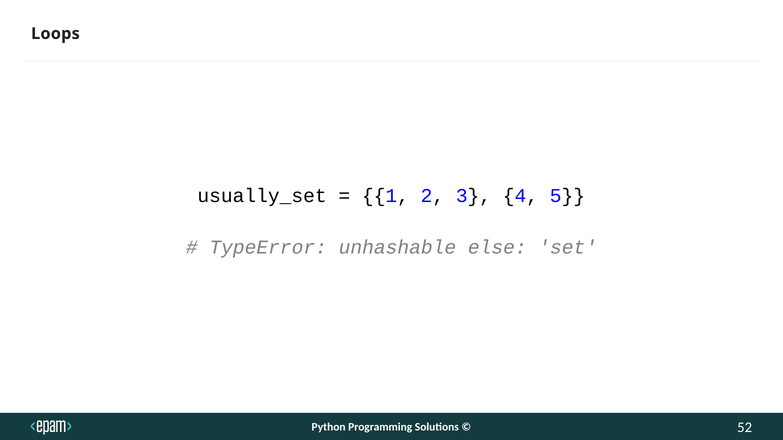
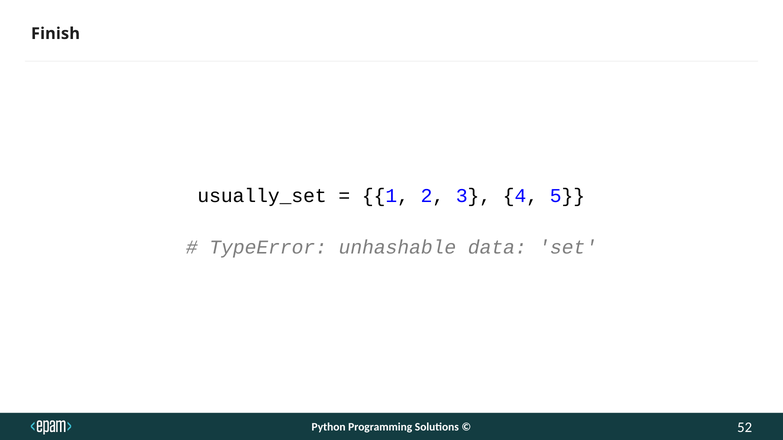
Loops: Loops -> Finish (55, 34)
else: else -> data (497, 248)
